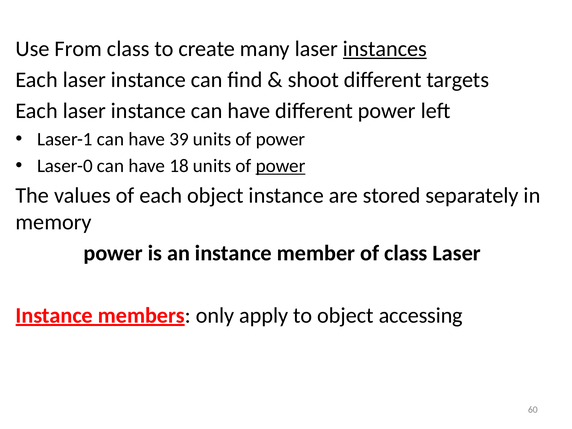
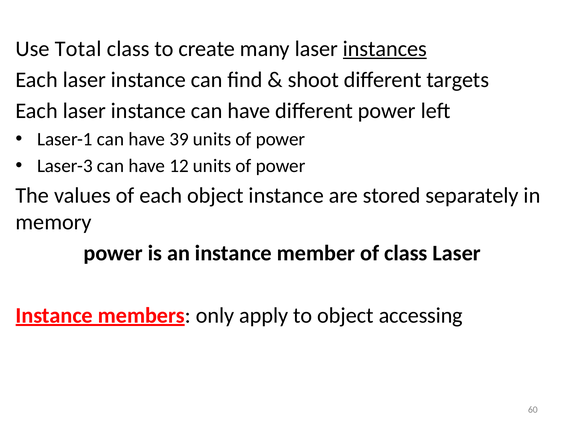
From: From -> Total (78, 49)
Laser-0: Laser-0 -> Laser-3 (65, 166)
18: 18 -> 12 (179, 166)
power underline: present -> none (281, 166)
